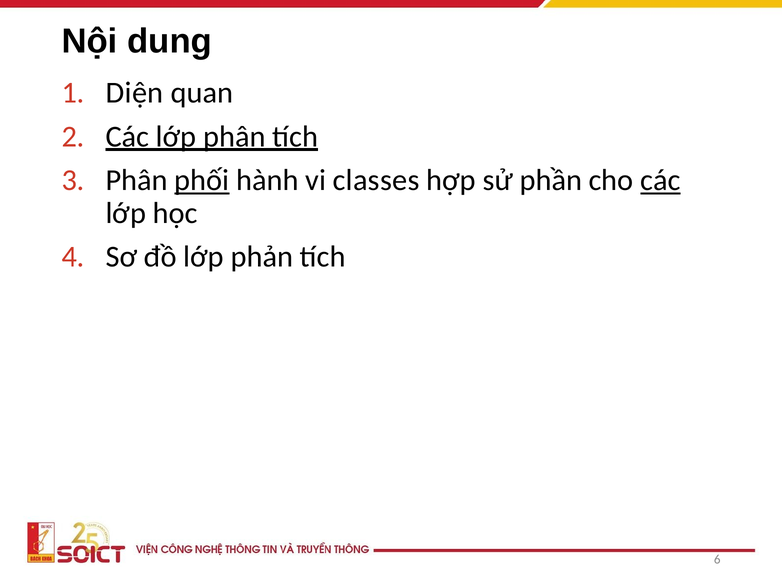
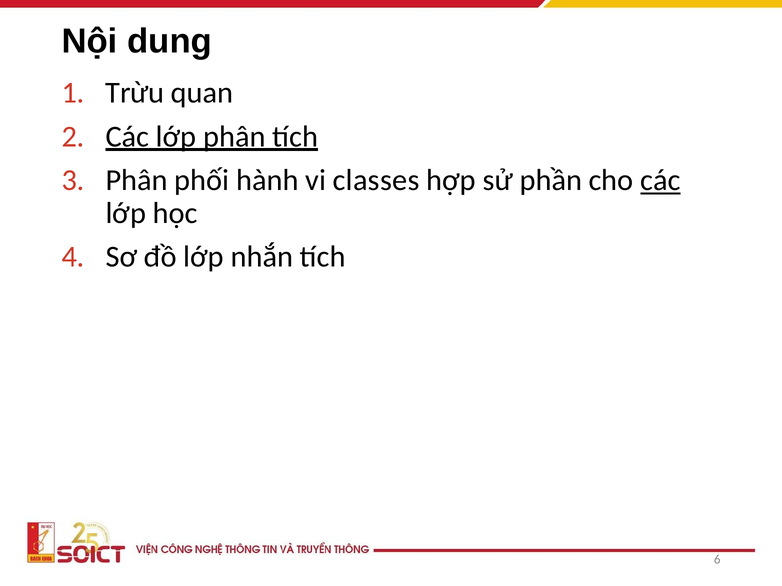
Diện: Diện -> Trừu (135, 93)
phối underline: present -> none (202, 180)
phản: phản -> nhắn (262, 257)
